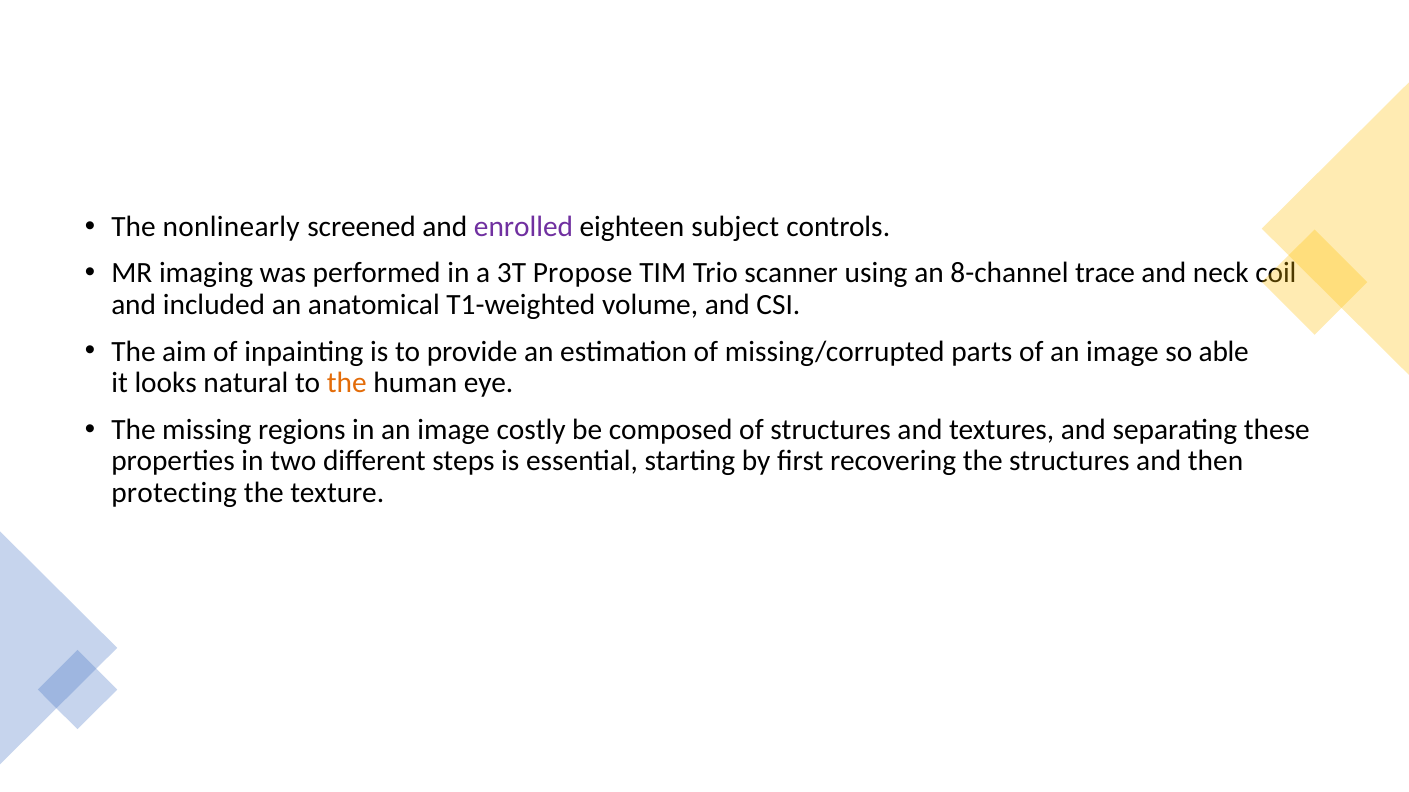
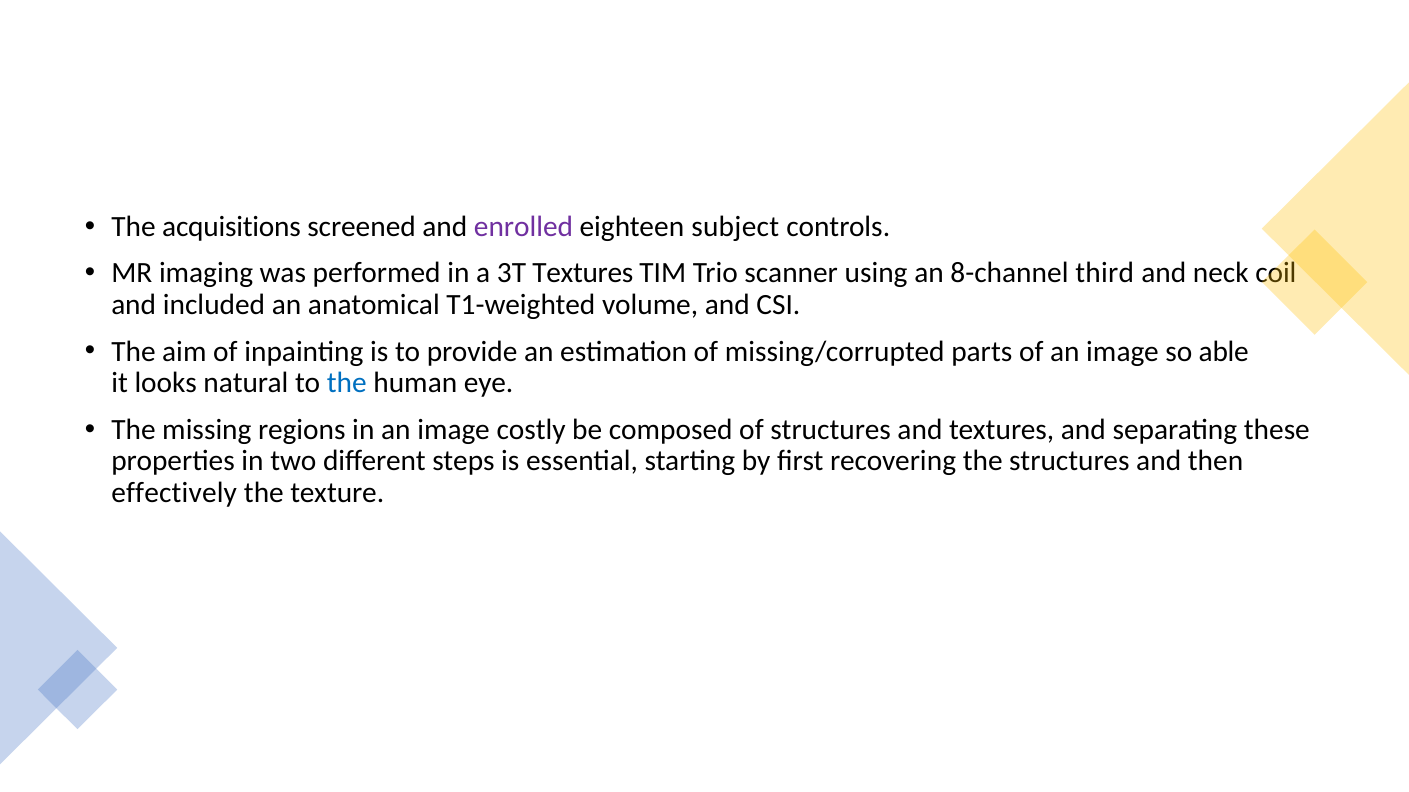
nonlinearly: nonlinearly -> acquisitions (232, 227)
3T Propose: Propose -> Textures (583, 274)
trace: trace -> third (1105, 274)
the colour: orange -> blue (347, 383)
protecting: protecting -> effectively (174, 493)
